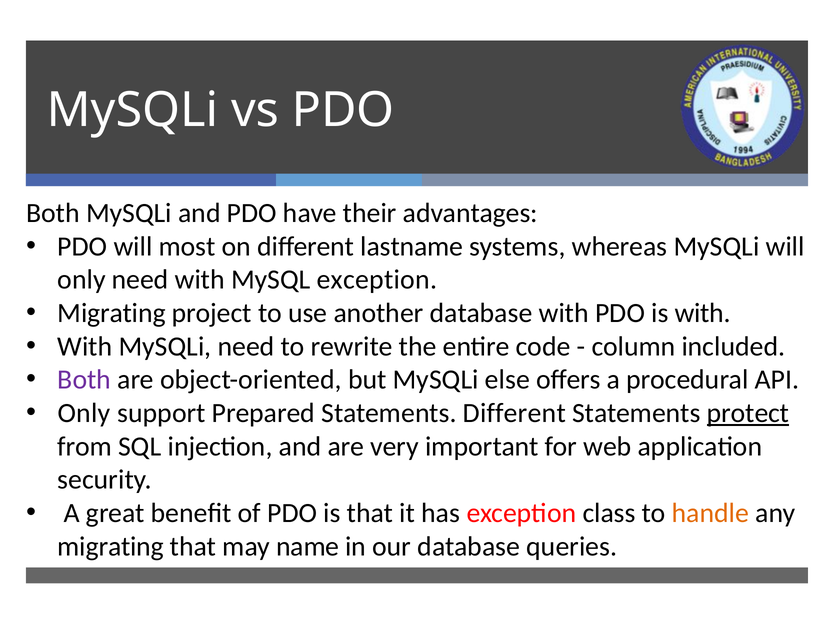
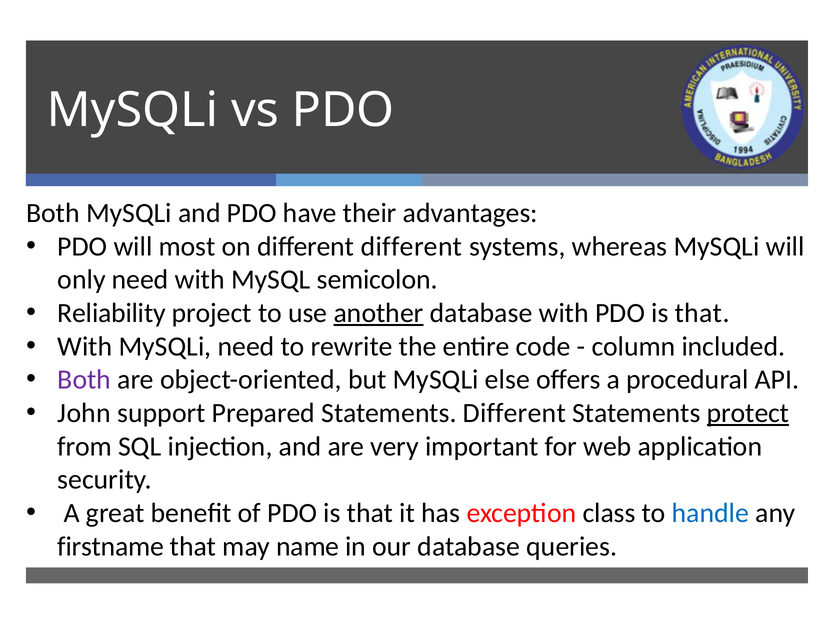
different lastname: lastname -> different (412, 247)
MySQL exception: exception -> semicolon (377, 280)
Migrating: Migrating -> Reliability (112, 313)
another underline: none -> present (379, 313)
with PDO is with: with -> that (702, 313)
Only: Only -> John (84, 413)
handle colour: orange -> blue (710, 513)
migrating: migrating -> firstname (111, 547)
